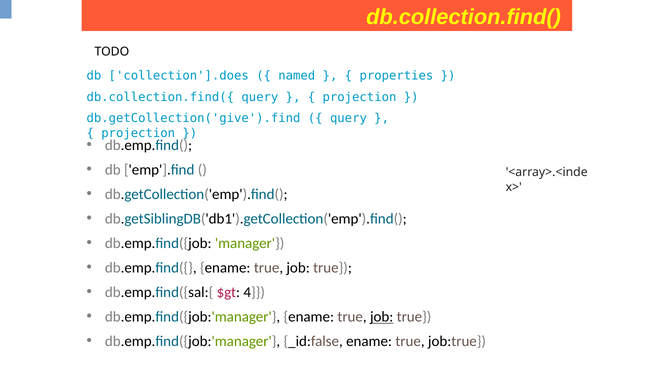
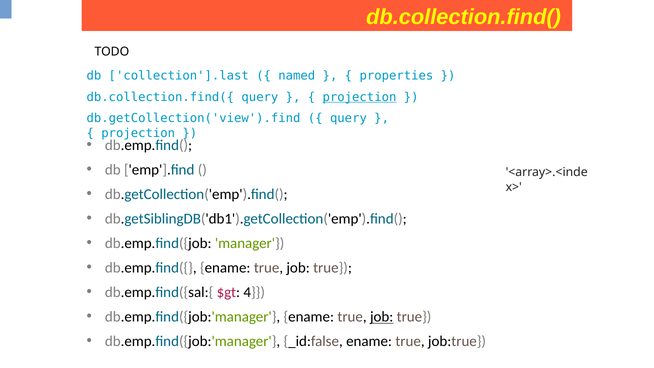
collection'].does: collection'].does -> collection'].last (179, 76)
projection underline: none -> present (359, 97)
db.getCollection('give').find: db.getCollection('give').find -> db.getCollection('view').find (194, 118)
